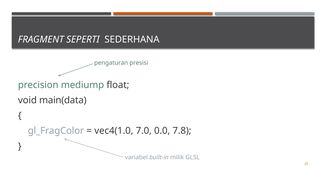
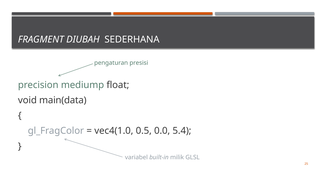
SEPERTI: SEPERTI -> DIUBAH (83, 40)
7.0: 7.0 -> 0.5 (144, 131)
7.8: 7.8 -> 5.4 (182, 131)
